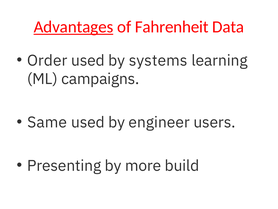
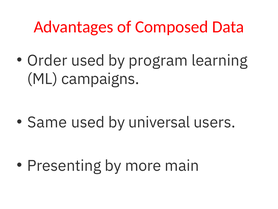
Advantages underline: present -> none (73, 27)
Fahrenheit: Fahrenheit -> Composed (172, 27)
systems: systems -> program (158, 60)
engineer: engineer -> universal (159, 122)
build: build -> main (182, 165)
